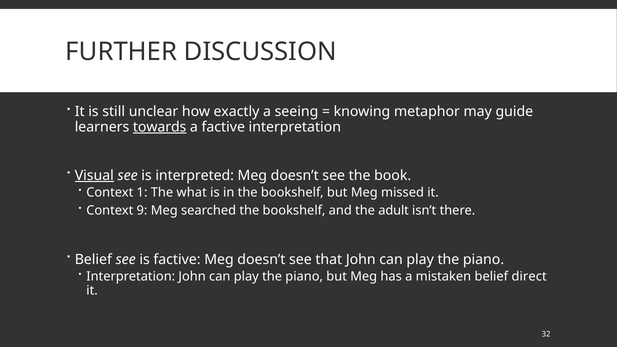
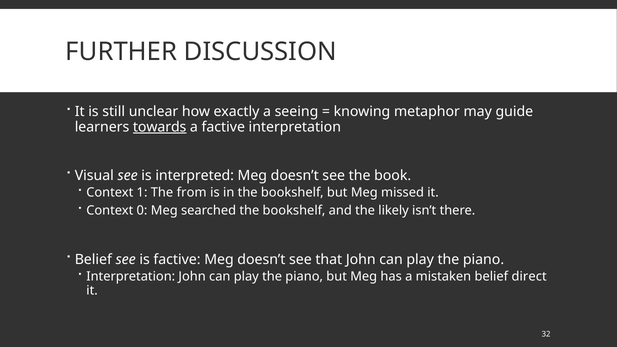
Visual underline: present -> none (94, 175)
what: what -> from (192, 193)
9: 9 -> 0 (142, 210)
adult: adult -> likely (394, 210)
